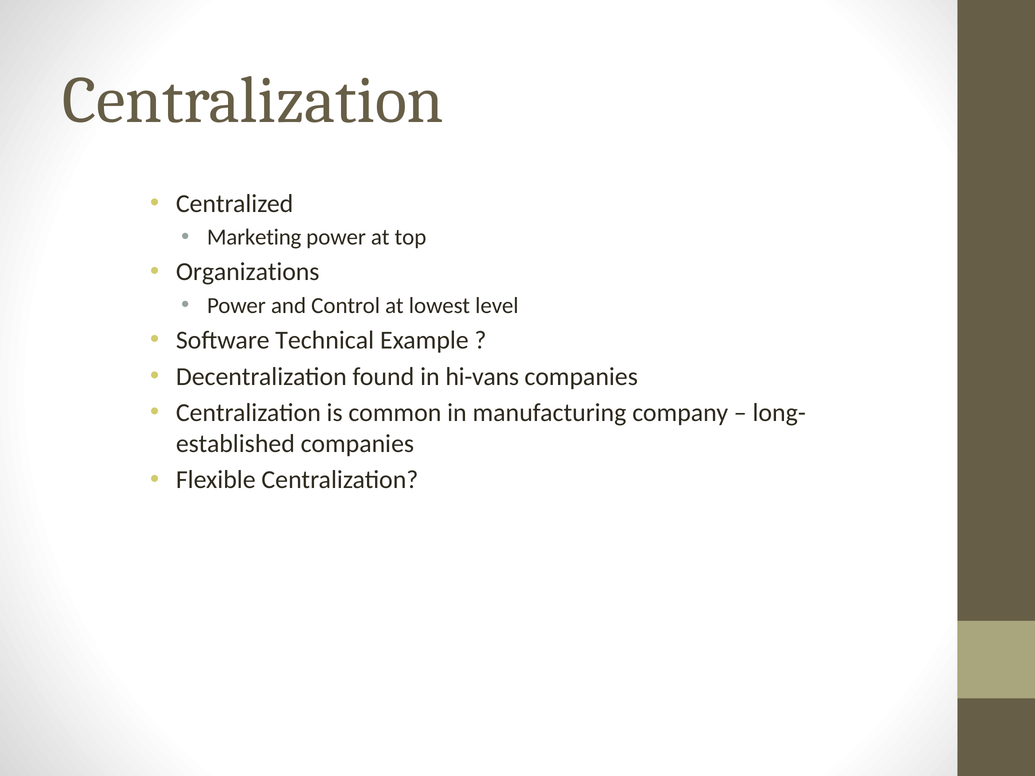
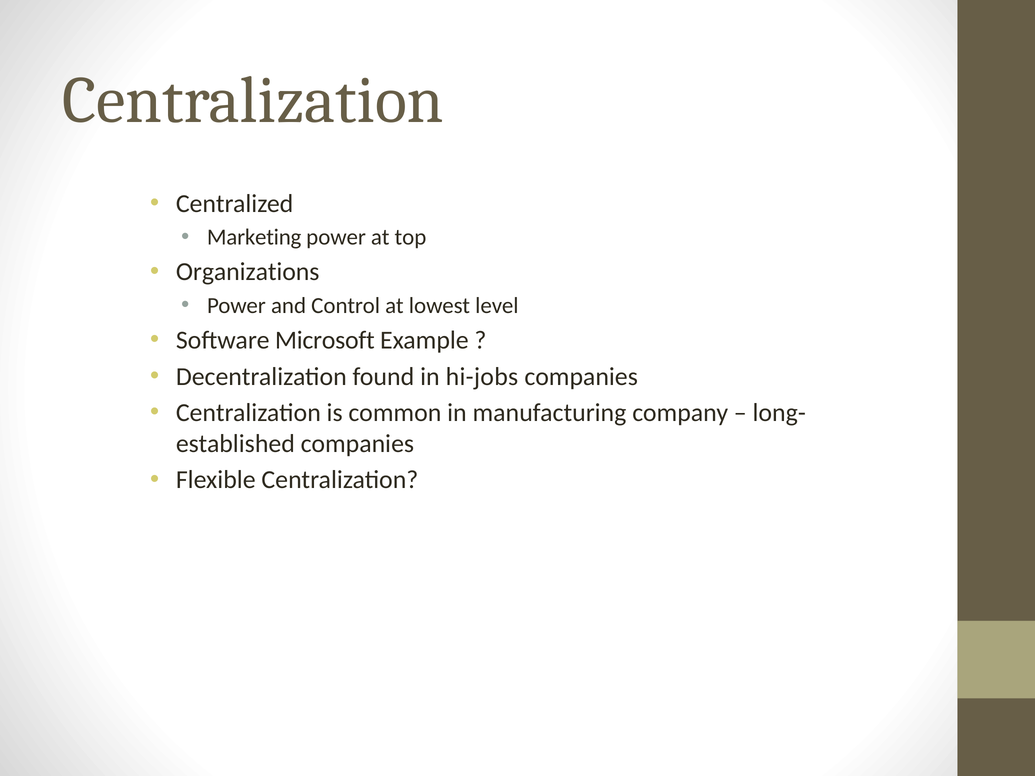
Technical: Technical -> Microsoft (325, 340)
hi-vans: hi-vans -> hi-jobs (482, 377)
